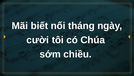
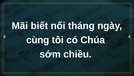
cười: cười -> cùng (38, 40)
